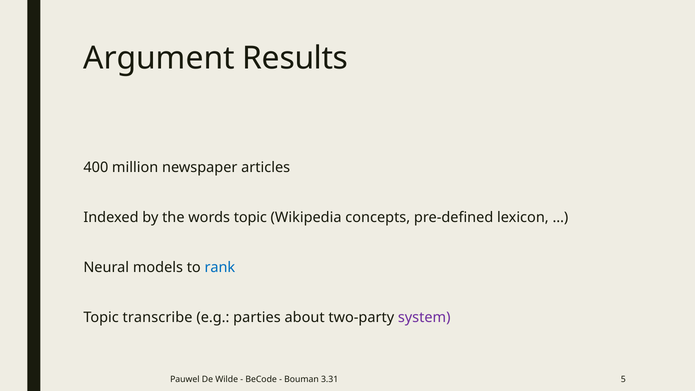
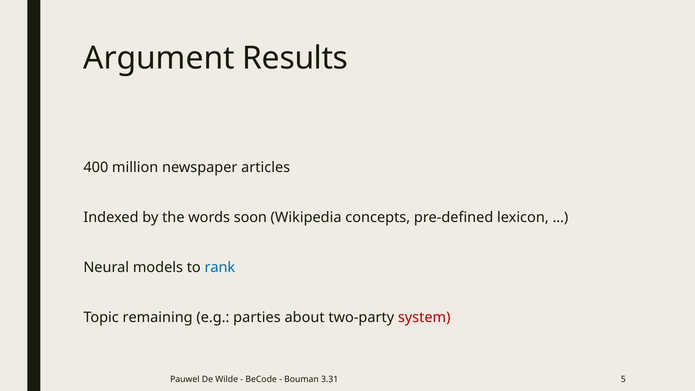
words topic: topic -> soon (250, 217)
transcribe: transcribe -> remaining (158, 318)
system colour: purple -> red (424, 318)
